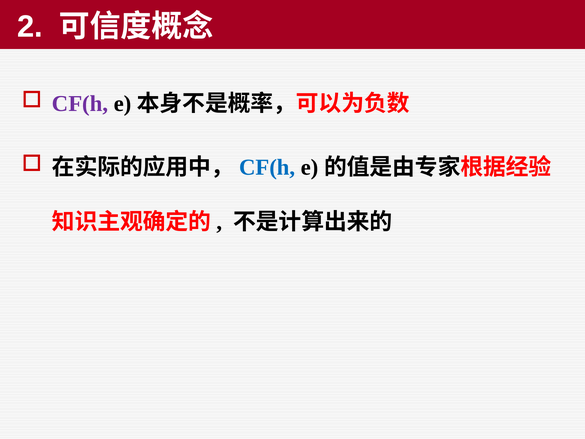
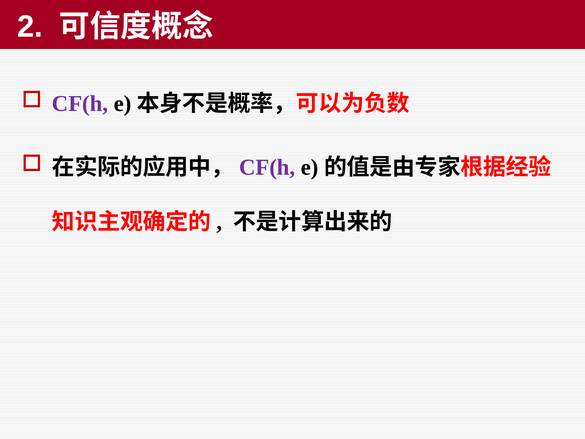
CF(h colour: blue -> purple (267, 167)
